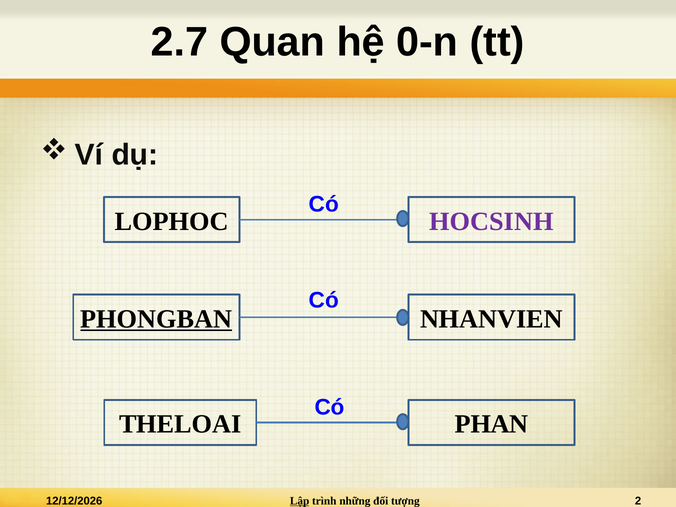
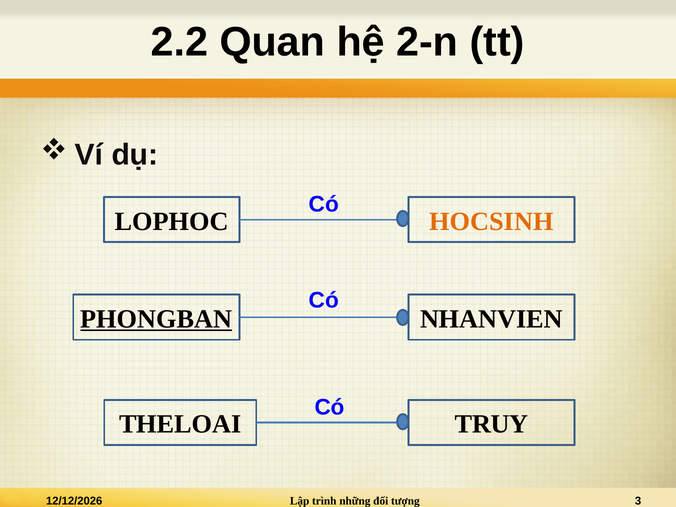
2.7: 2.7 -> 2.2 (179, 42)
0-n: 0-n -> 2-n (427, 42)
HOCSINH colour: purple -> orange (491, 222)
PHAN: PHAN -> TRUY (492, 424)
Lập underline: present -> none (300, 501)
2: 2 -> 3 (638, 501)
